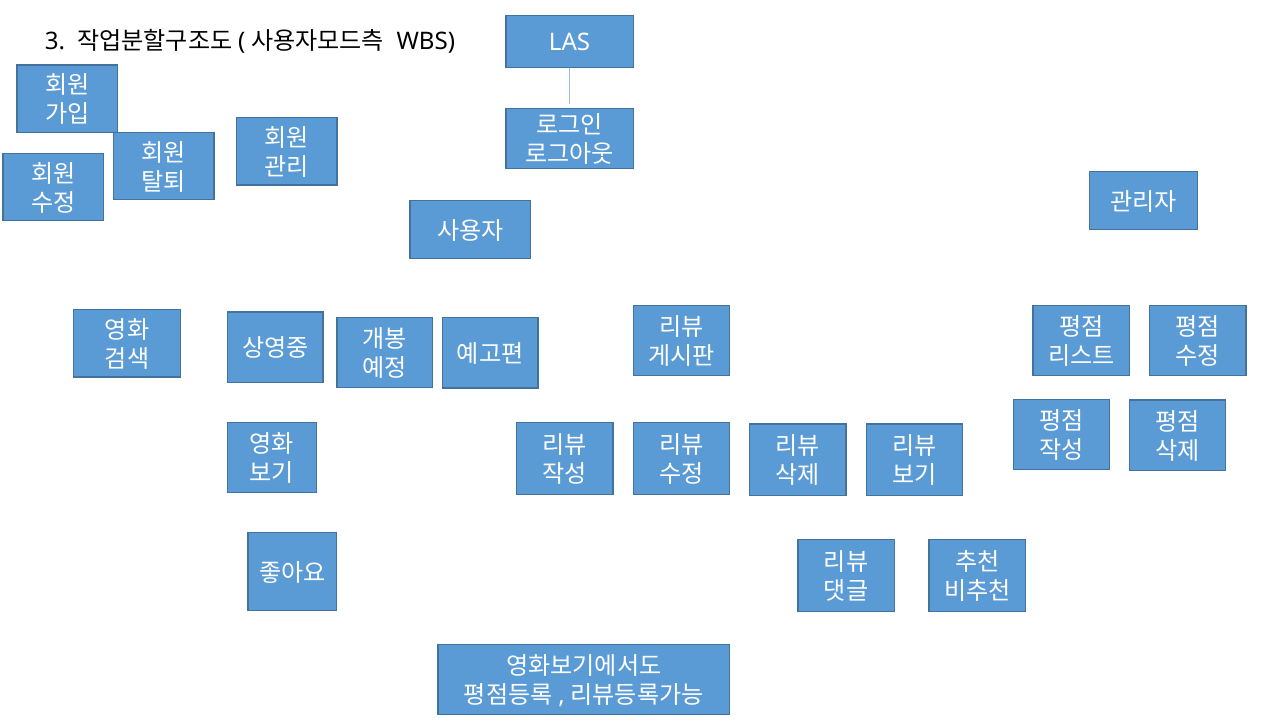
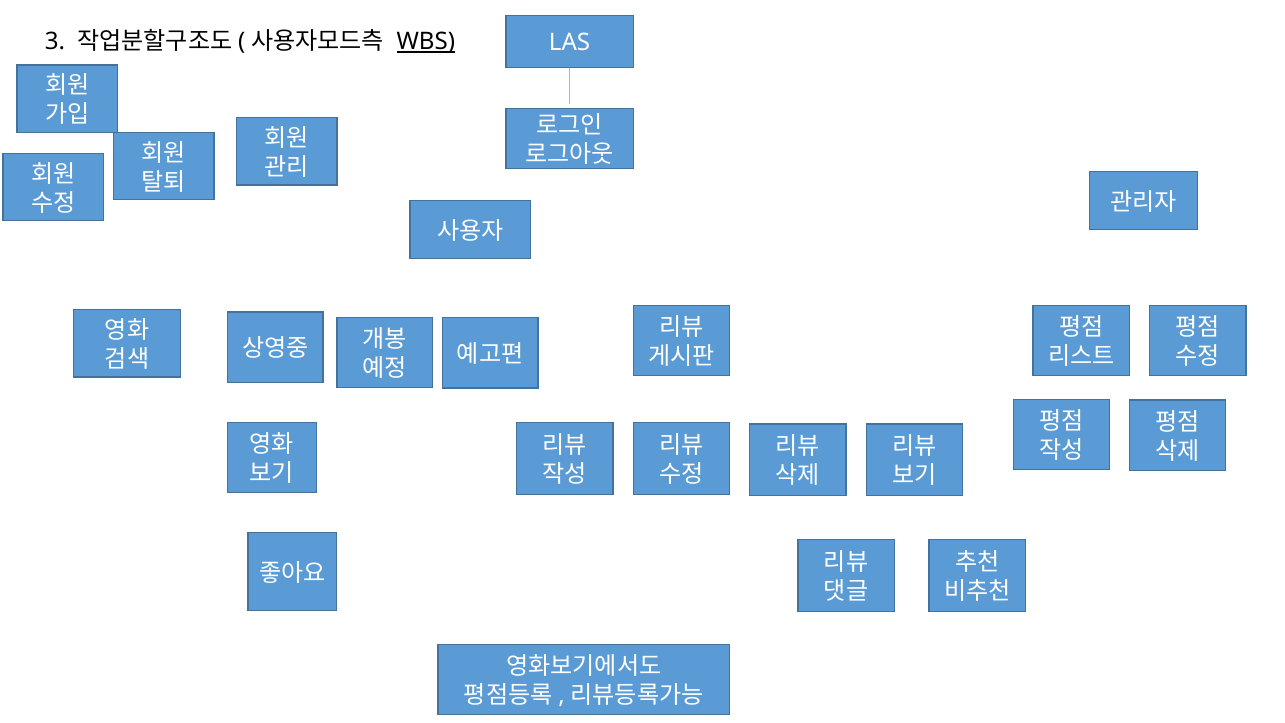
WBS underline: none -> present (426, 41)
